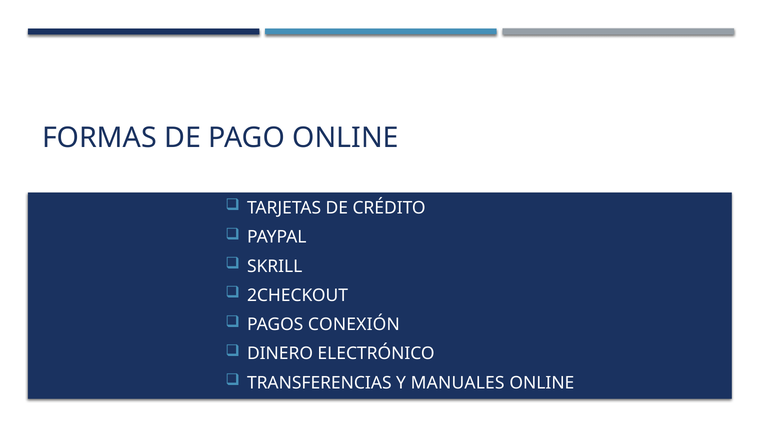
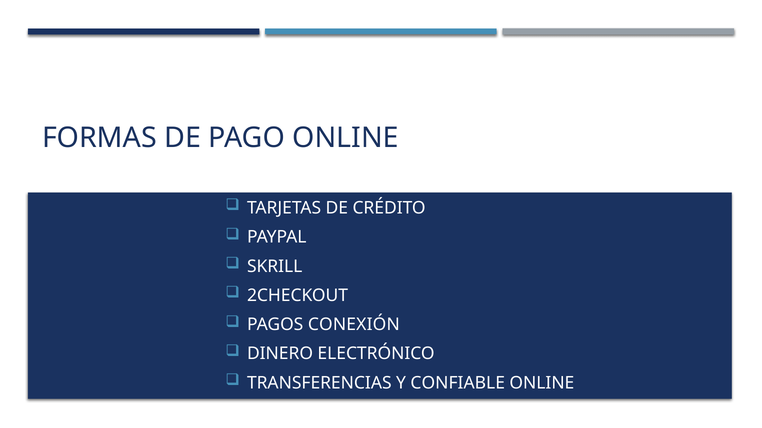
MANUALES: MANUALES -> CONFIABLE (458, 383)
